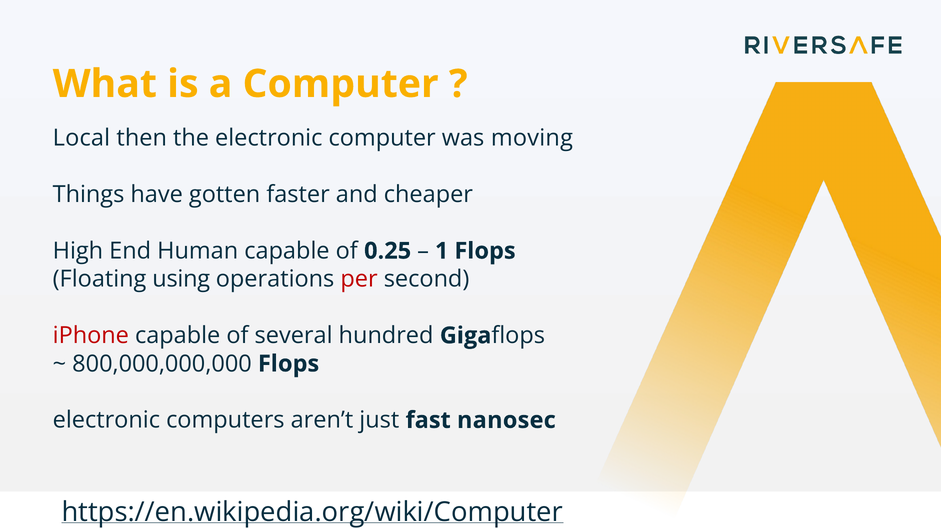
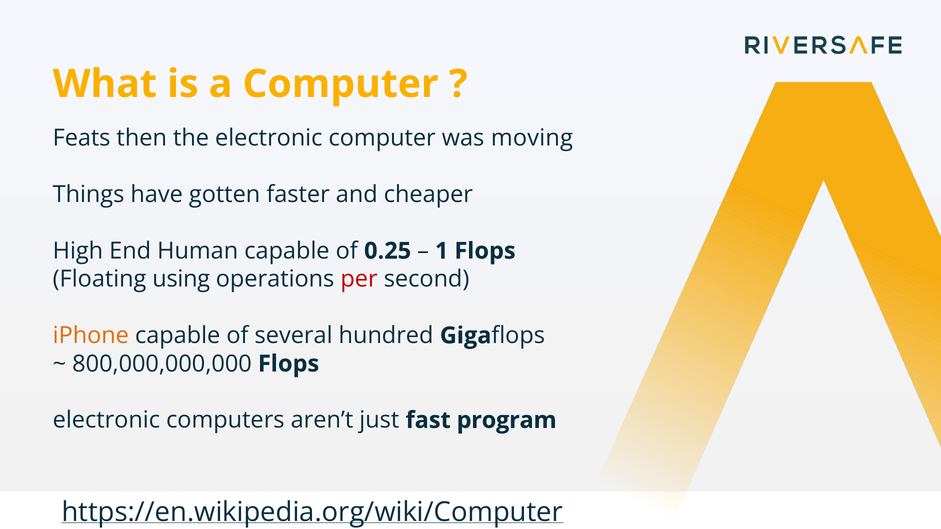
Local: Local -> Feats (82, 138)
iPhone colour: red -> orange (91, 336)
nanosec: nanosec -> program (507, 420)
